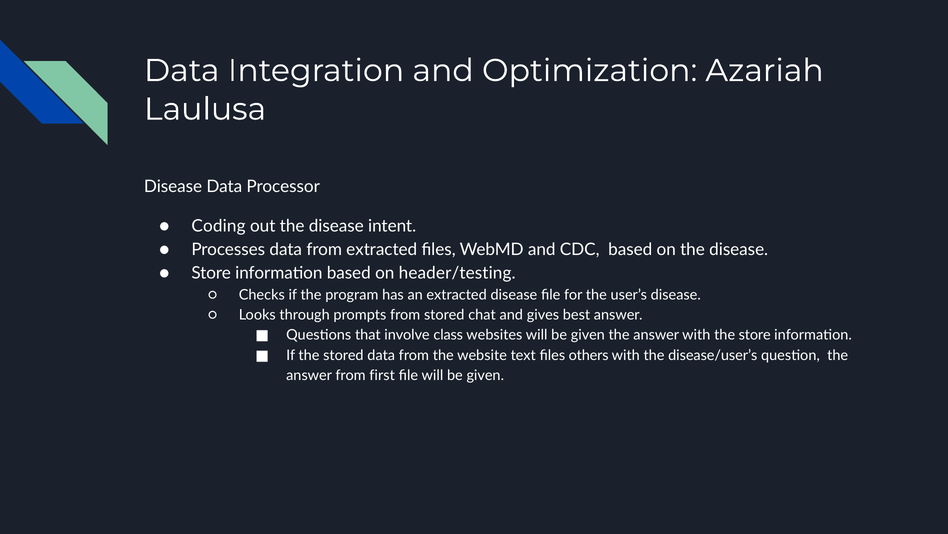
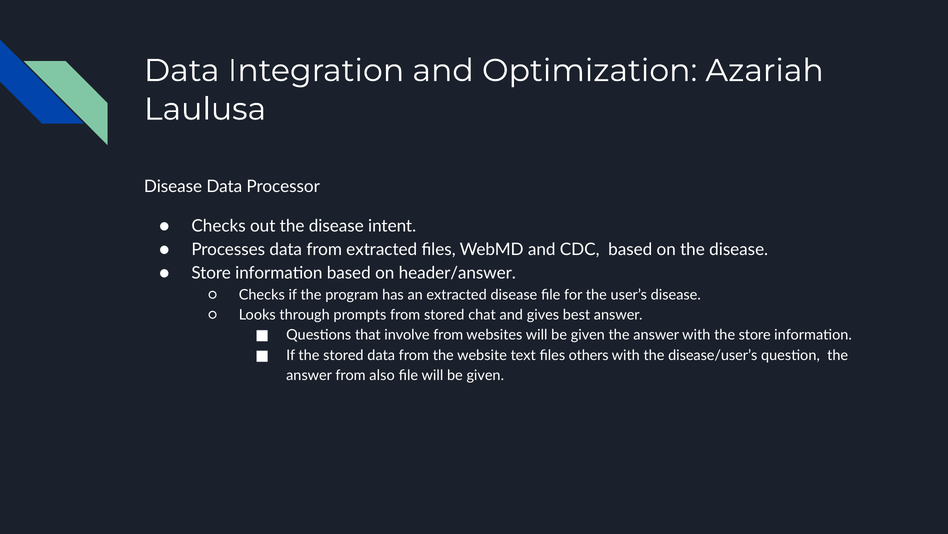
Coding: Coding -> Checks (219, 226)
header/testing: header/testing -> header/answer (457, 273)
involve class: class -> from (448, 335)
first: first -> also (382, 375)
